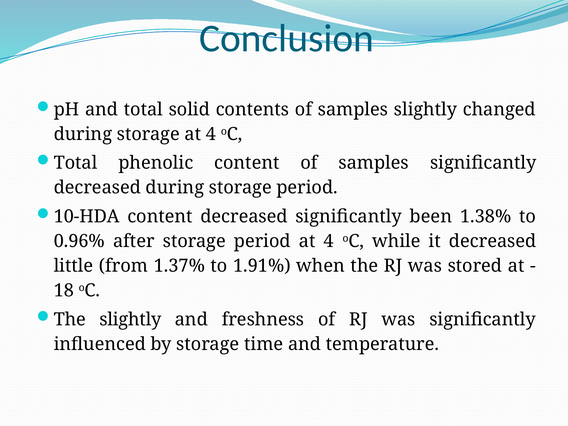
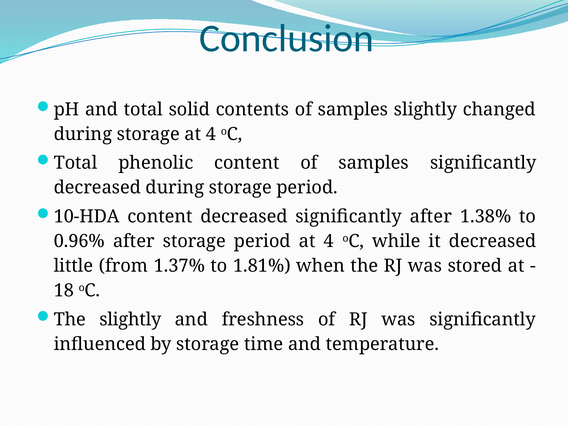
significantly been: been -> after (431, 216)
1.91%: 1.91% -> 1.81% (262, 266)
